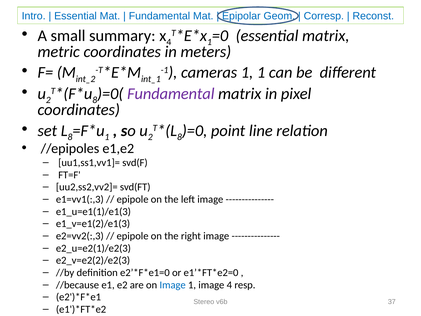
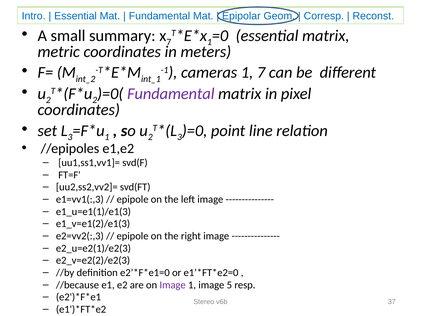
4: 4 -> 7 (169, 42)
1 1: 1 -> 7 (261, 72)
8: 8 -> 2 (95, 100)
8: 8 -> 3 (70, 137)
8: 8 -> 3 (179, 137)
Image colour: blue -> purple (173, 285)
image 4: 4 -> 5 (229, 285)
